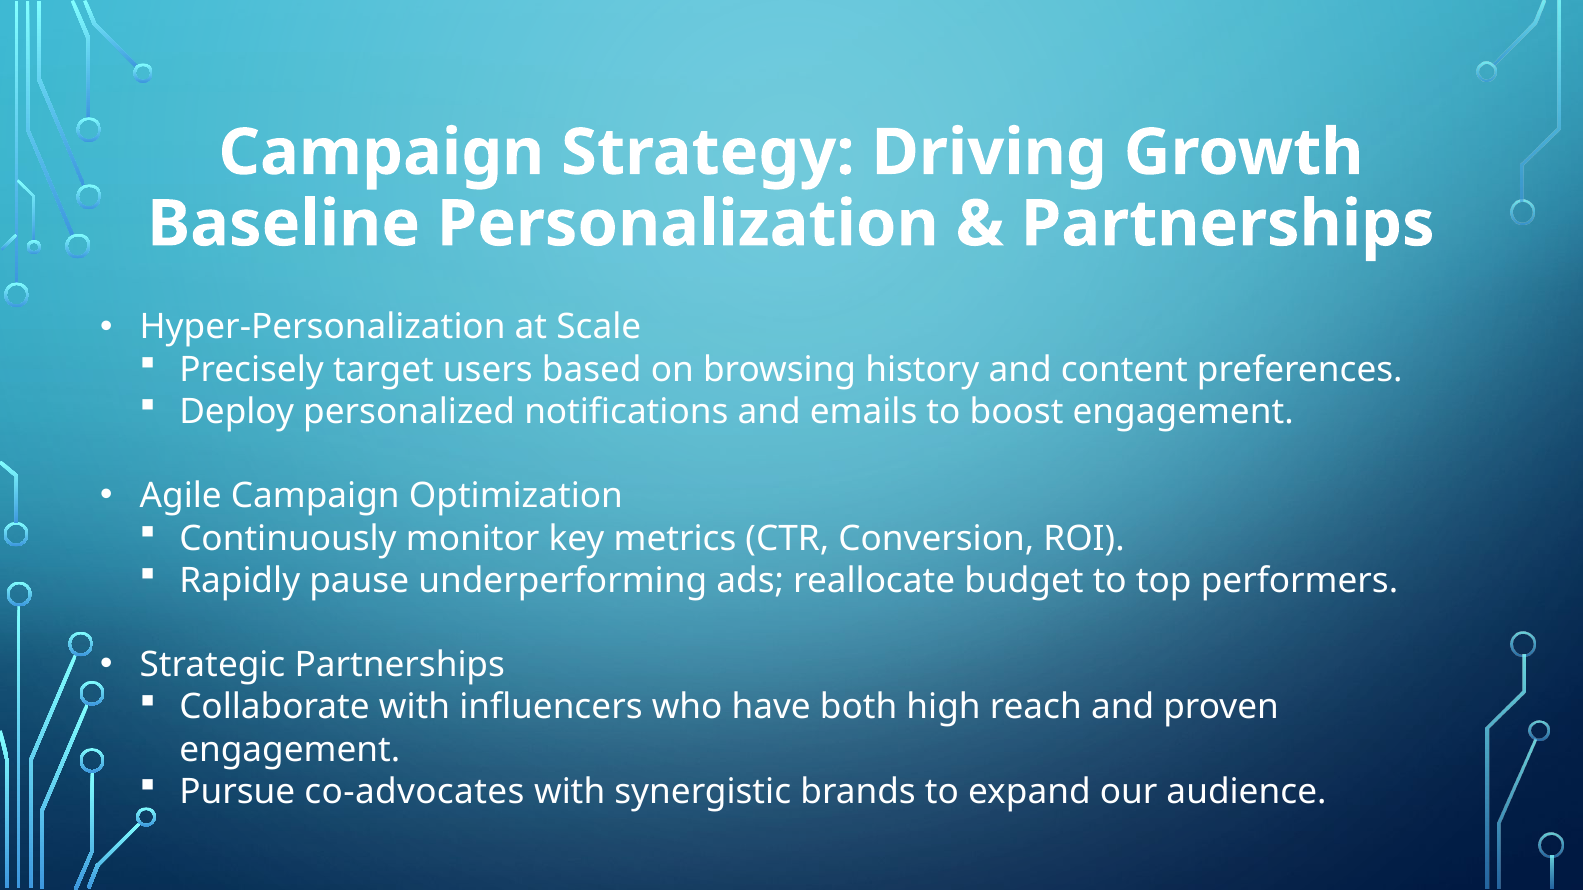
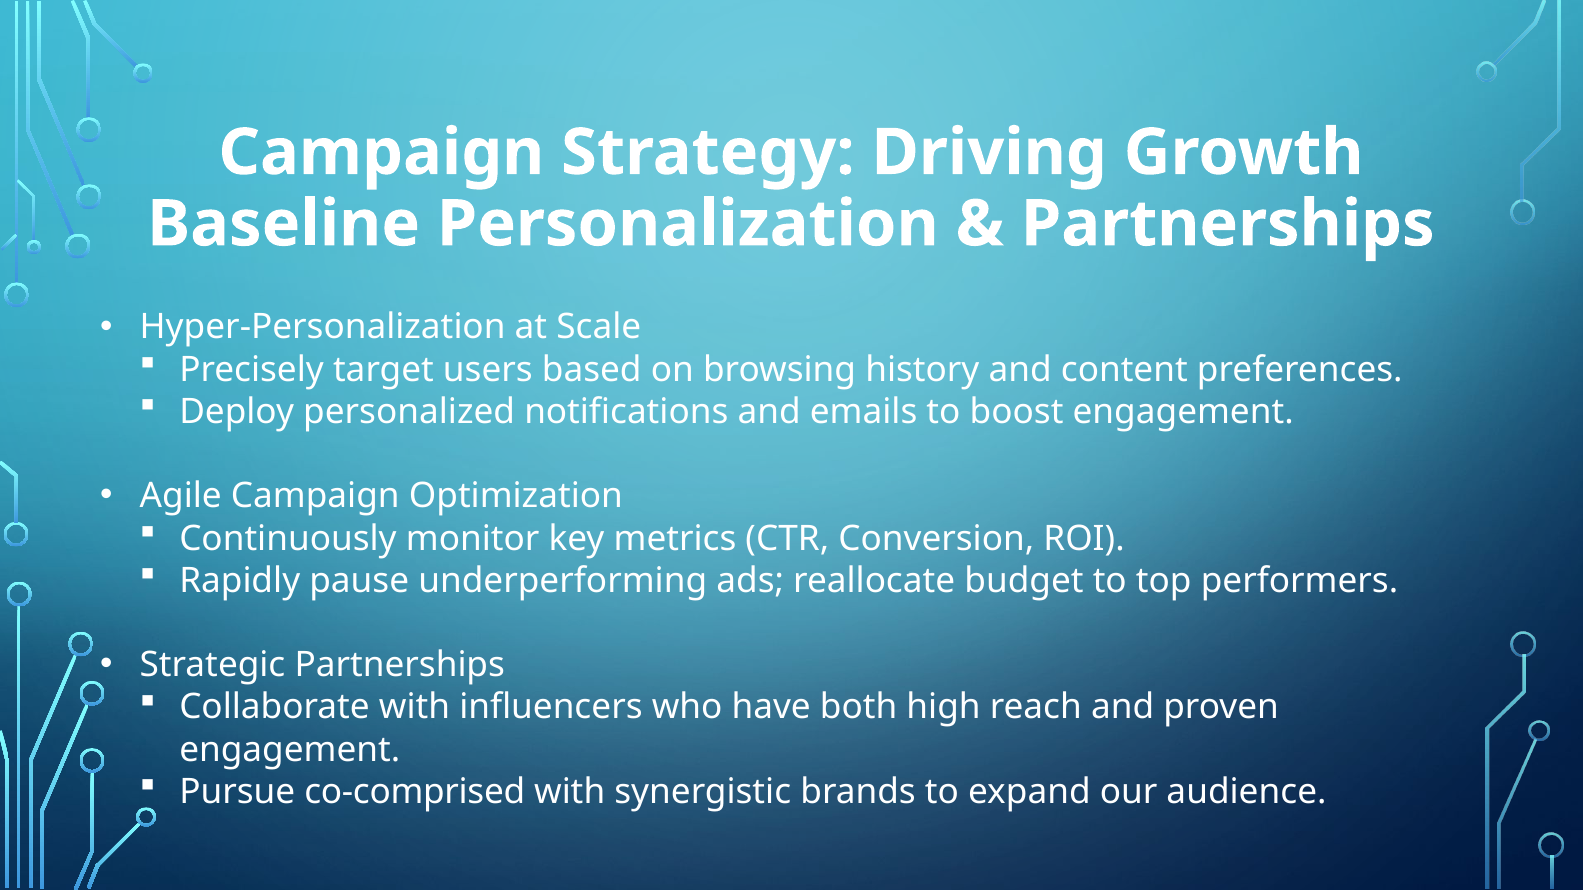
co-advocates: co-advocates -> co-comprised (415, 792)
